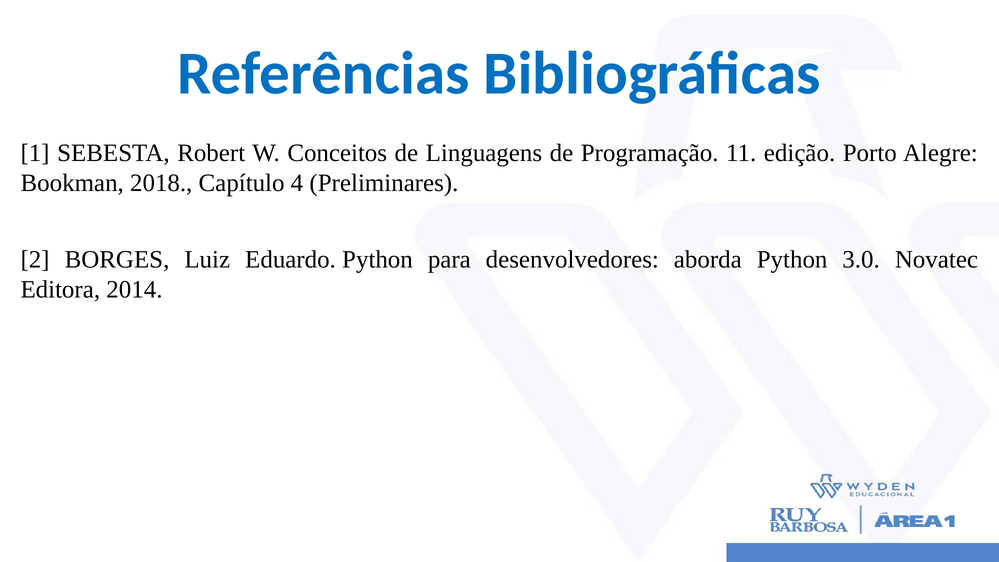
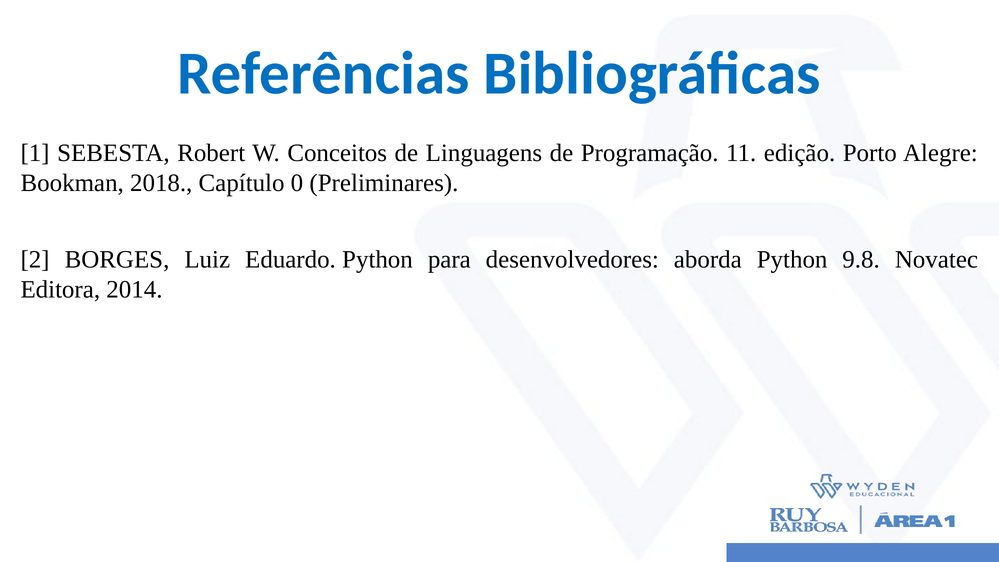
4: 4 -> 0 (297, 183)
3.0: 3.0 -> 9.8 (861, 259)
